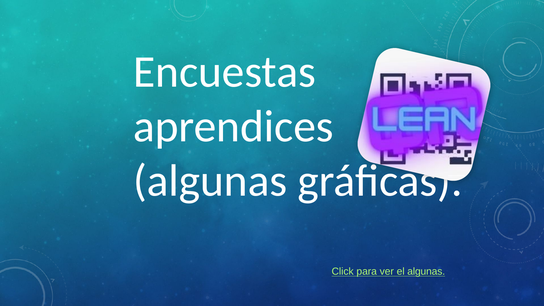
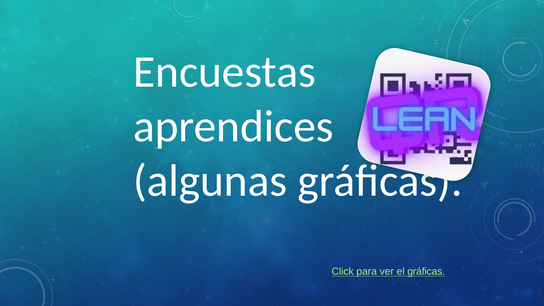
el algunas: algunas -> gráficas (426, 272)
